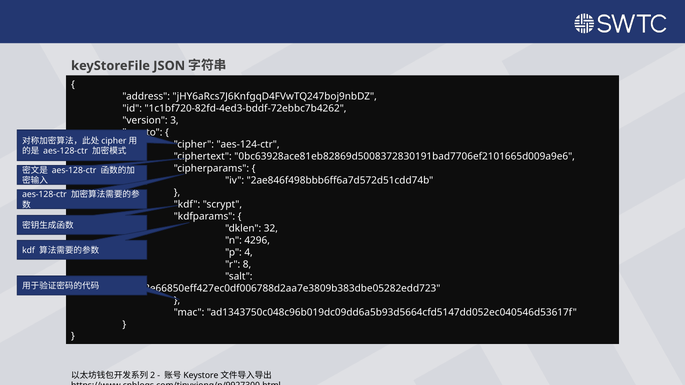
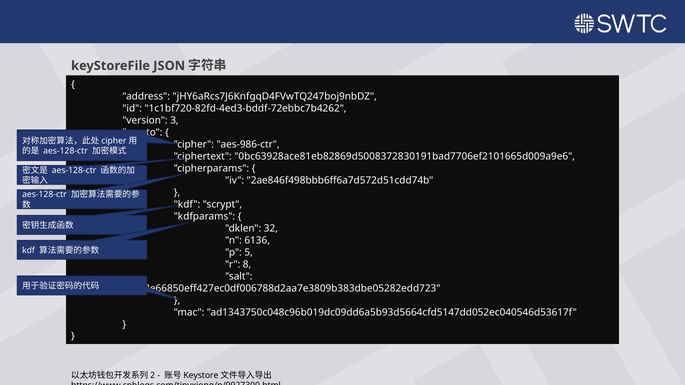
aes-124-ctr: aes-124-ctr -> aes-986-ctr (248, 145)
4296: 4296 -> 6136 (257, 241)
4: 4 -> 5 (249, 253)
